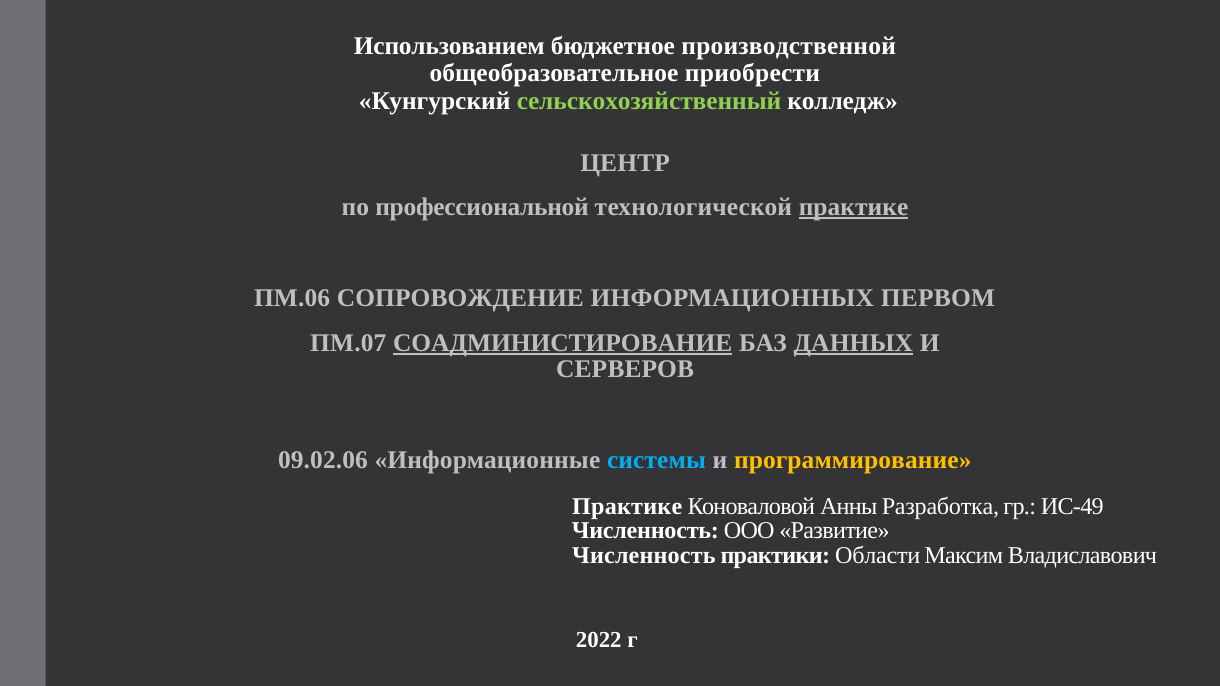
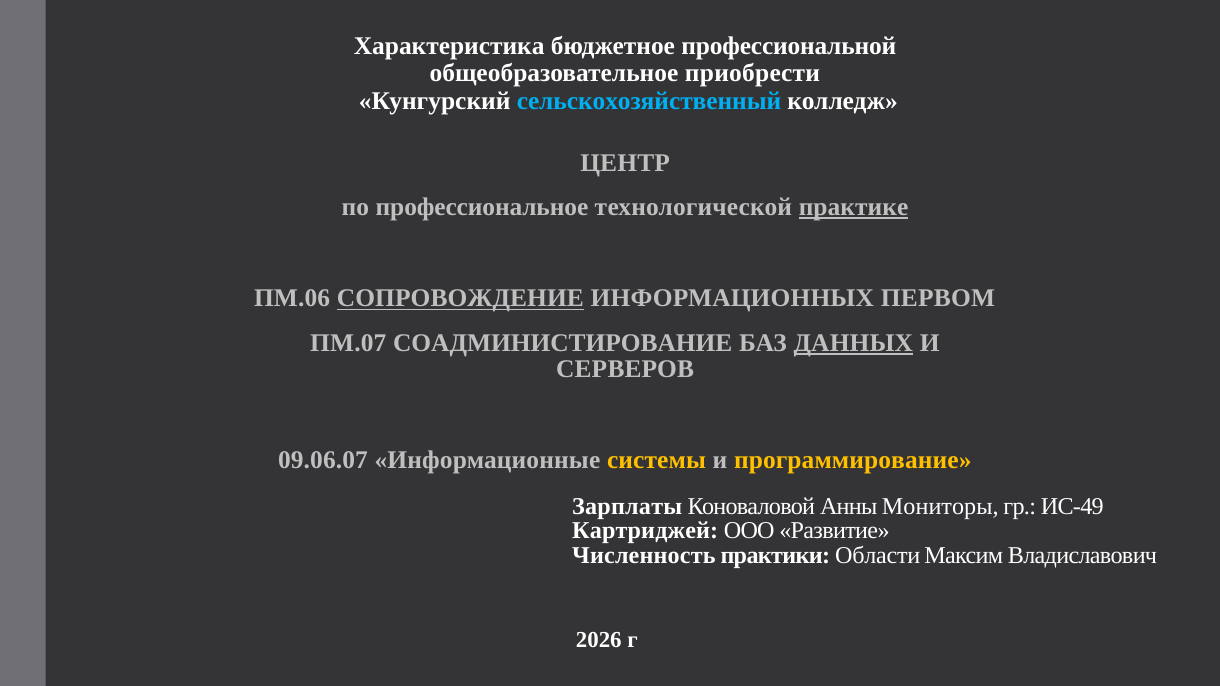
Использованием: Использованием -> Характеристика (449, 46)
производственной: производственной -> профессиональной (789, 46)
сельскохозяйственный colour: light green -> light blue (649, 101)
профессиональной: профессиональной -> профессиональное (482, 207)
СОПРОВОЖДЕНИЕ underline: none -> present (460, 299)
СОАДМИНИСТИРОВАНИЕ underline: present -> none (563, 343)
09.02.06: 09.02.06 -> 09.06.07 (323, 461)
системы colour: light blue -> yellow (656, 461)
Практике: Практике -> Зарплаты (627, 506)
Разработка: Разработка -> Мониторы (940, 506)
Численность: Численность -> Картриджей (645, 531)
2022: 2022 -> 2026 (599, 640)
